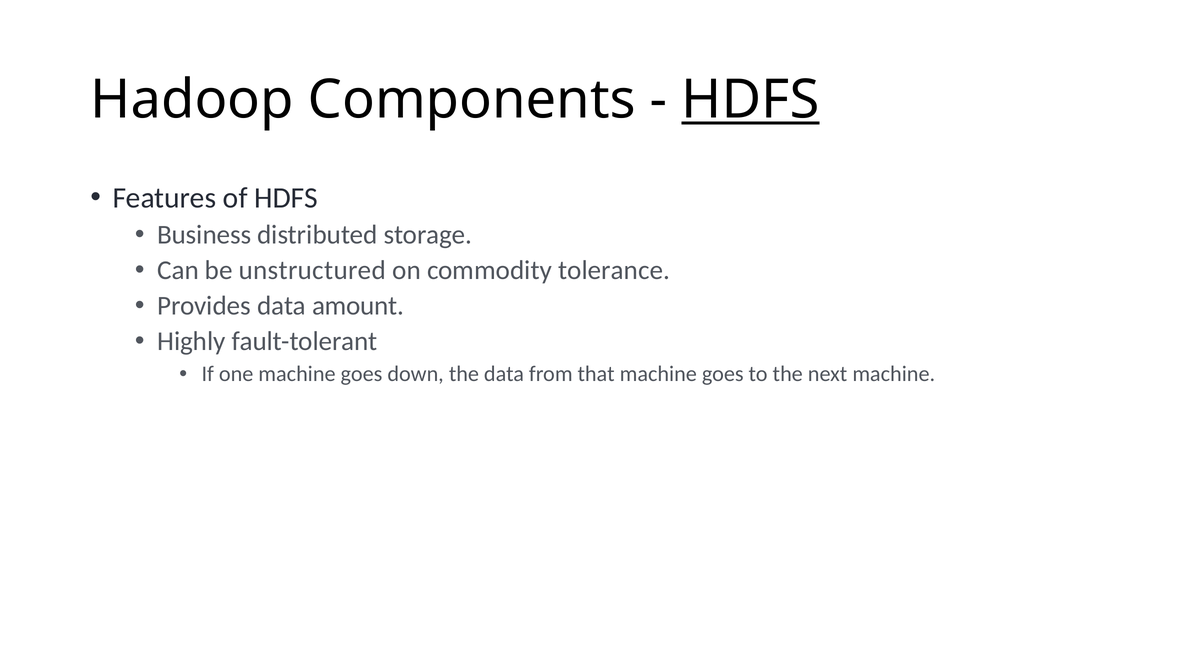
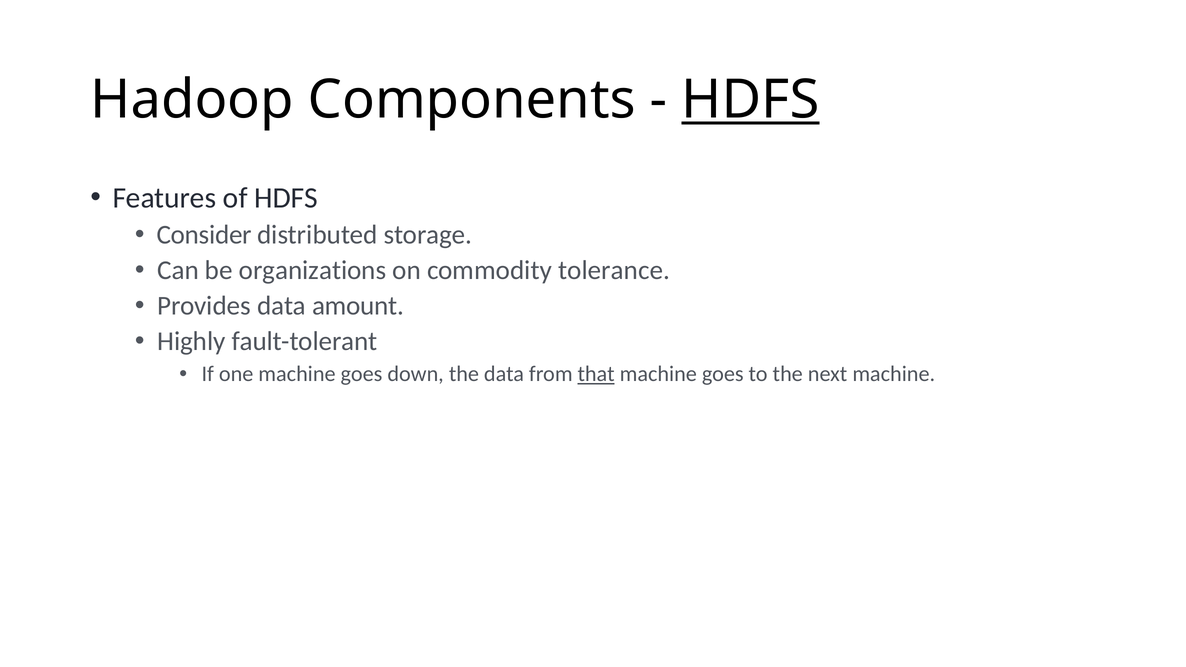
Business: Business -> Consider (204, 235)
unstructured: unstructured -> organizations (313, 270)
that underline: none -> present (596, 374)
